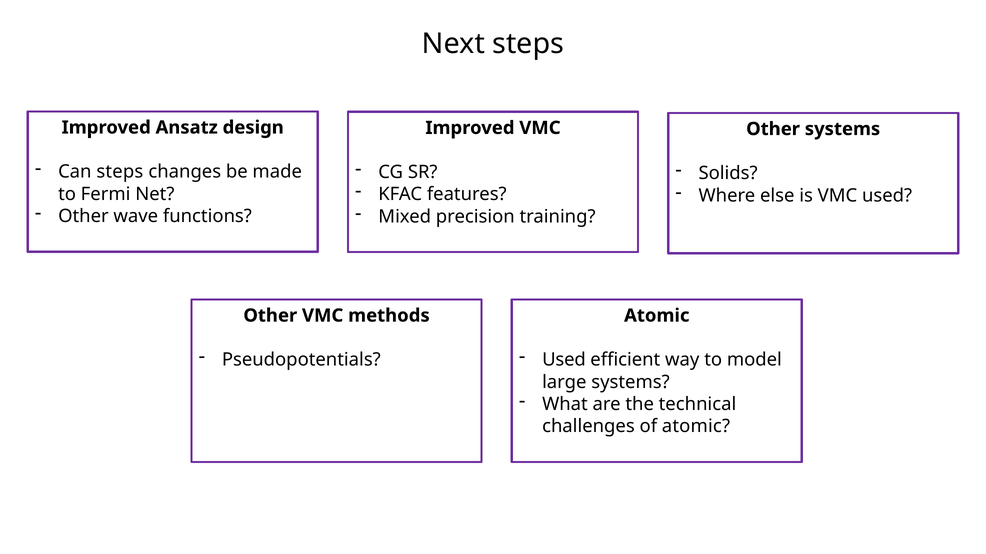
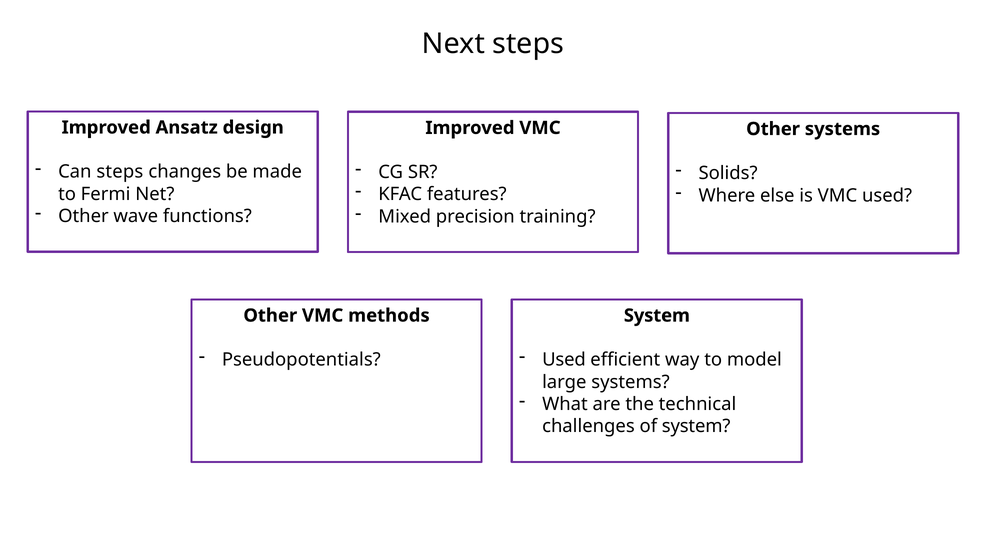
Atomic: Atomic -> System (657, 316)
of atomic: atomic -> system (696, 427)
